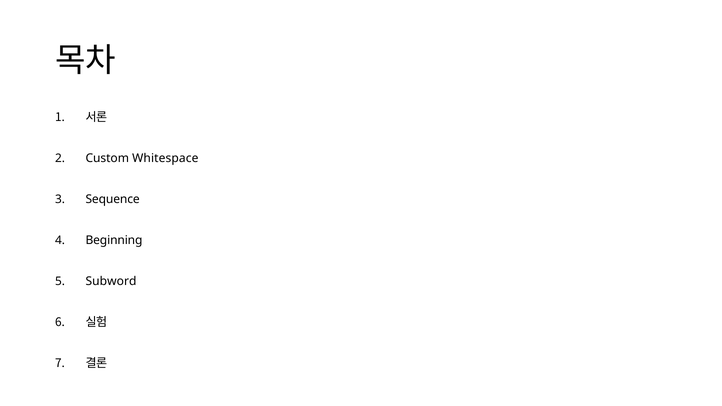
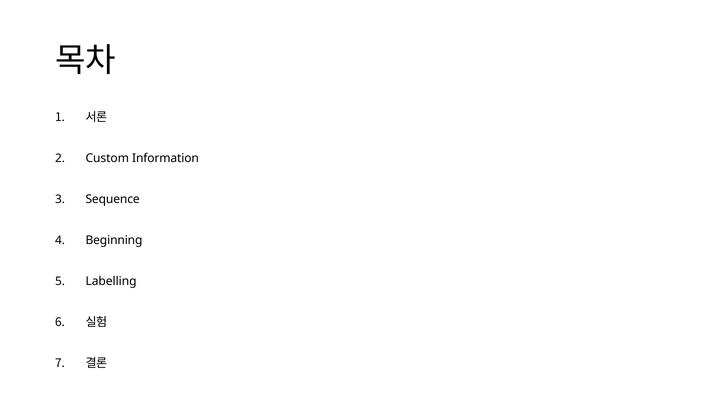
Whitespace: Whitespace -> Information (165, 158)
Subword: Subword -> Labelling (111, 281)
